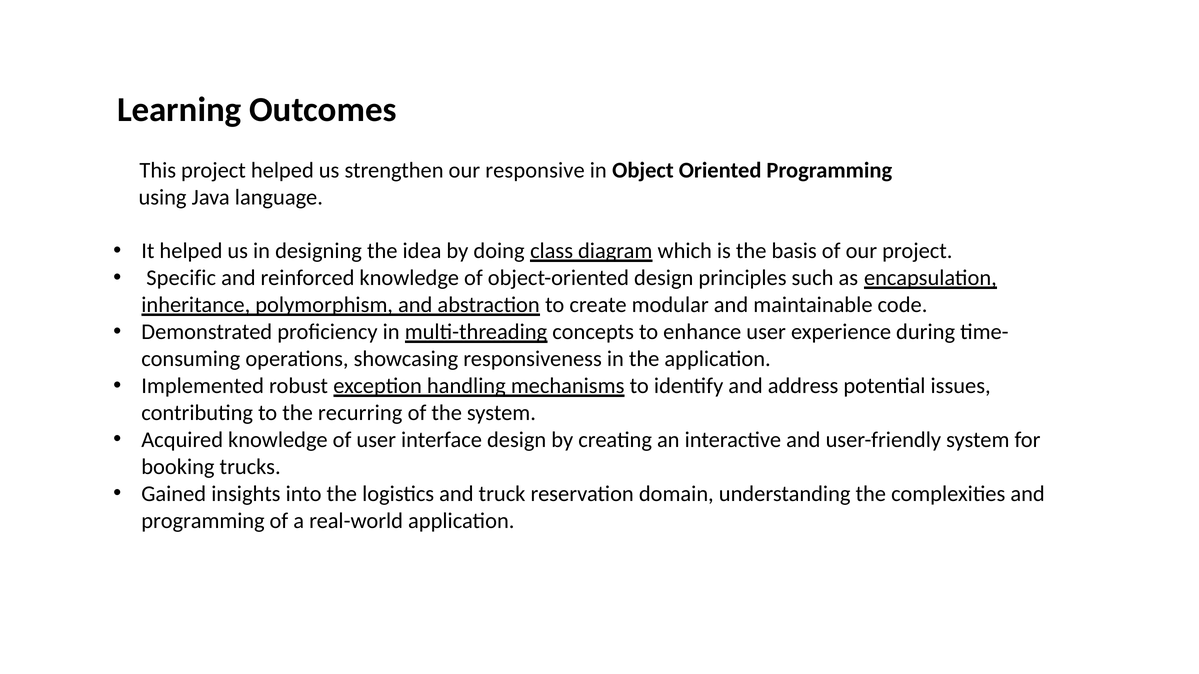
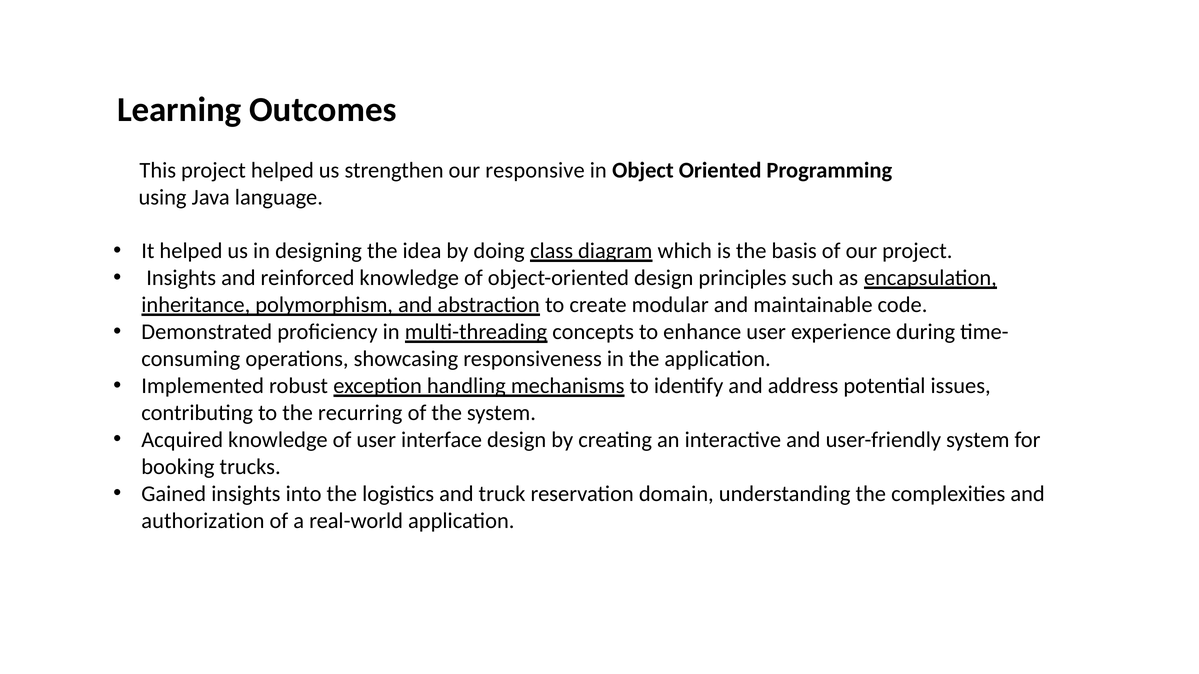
Specific: Specific -> Insights (181, 278)
programming: programming -> authorization (203, 521)
